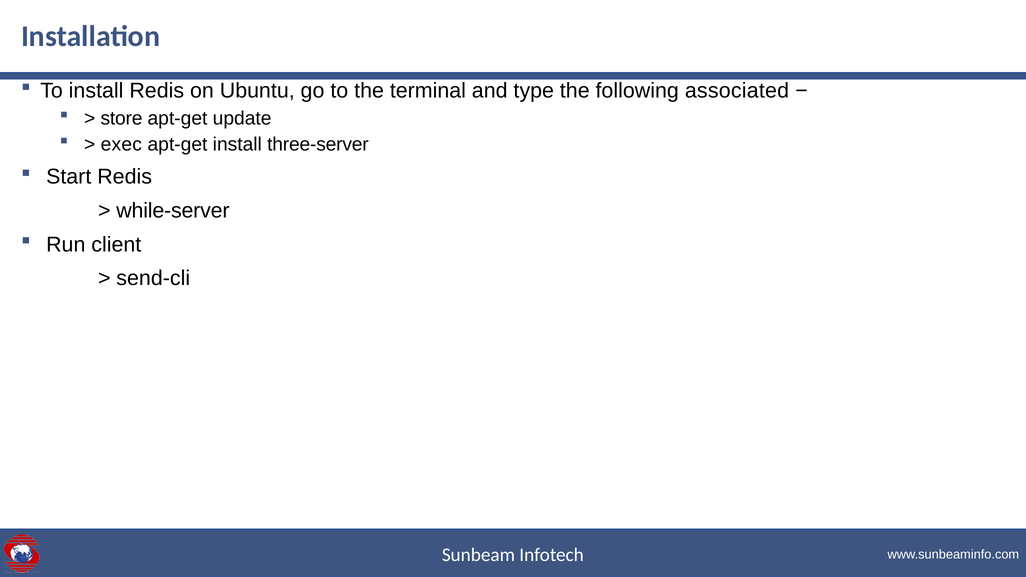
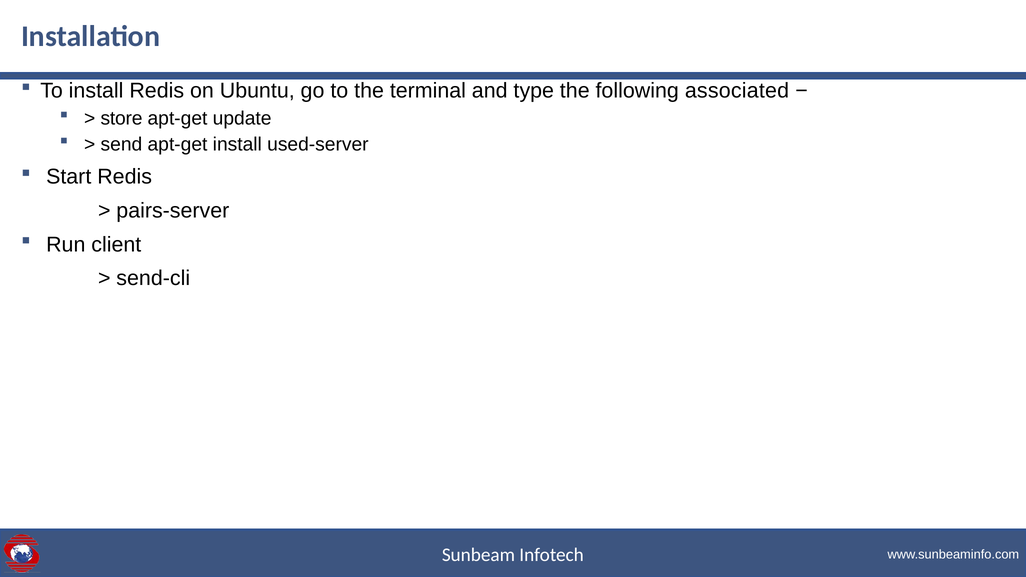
exec: exec -> send (121, 144)
three-server: three-server -> used-server (318, 144)
while-server: while-server -> pairs-server (173, 211)
